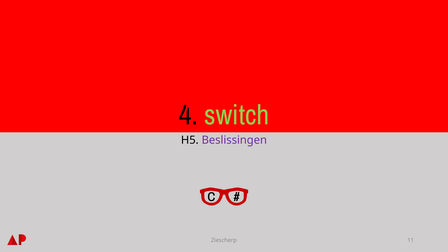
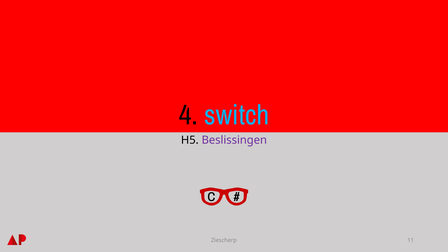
switch colour: light green -> light blue (237, 115)
